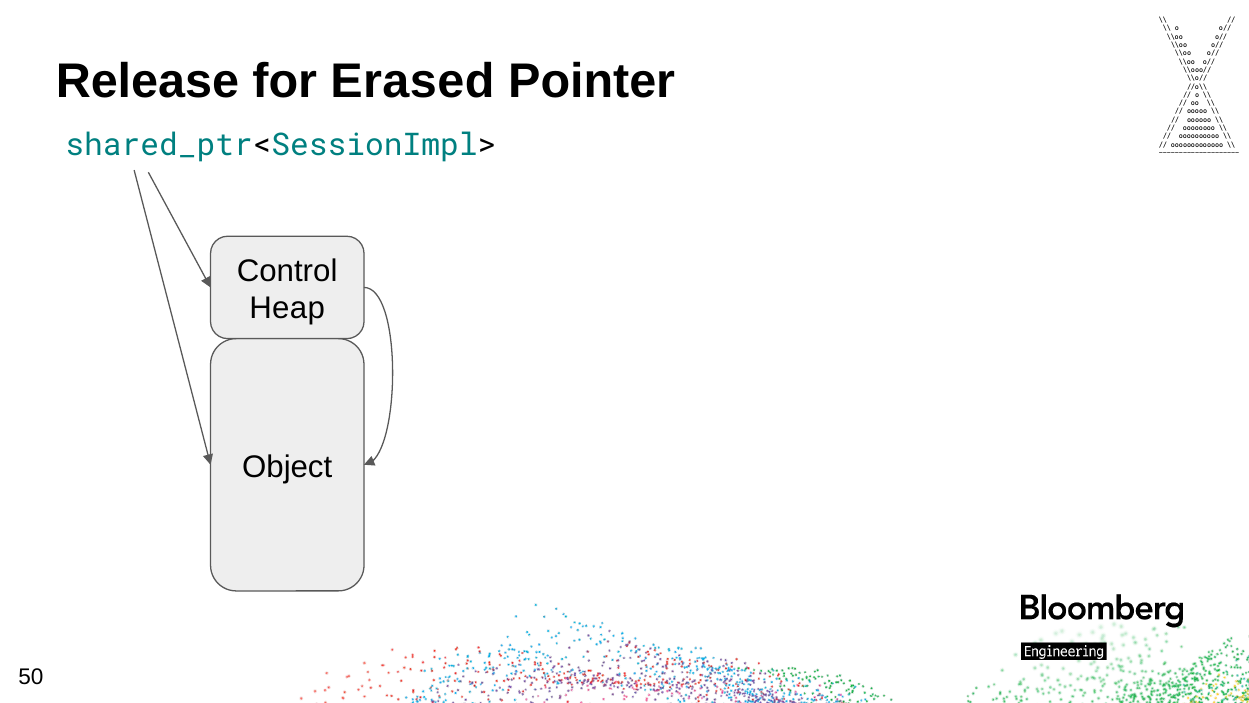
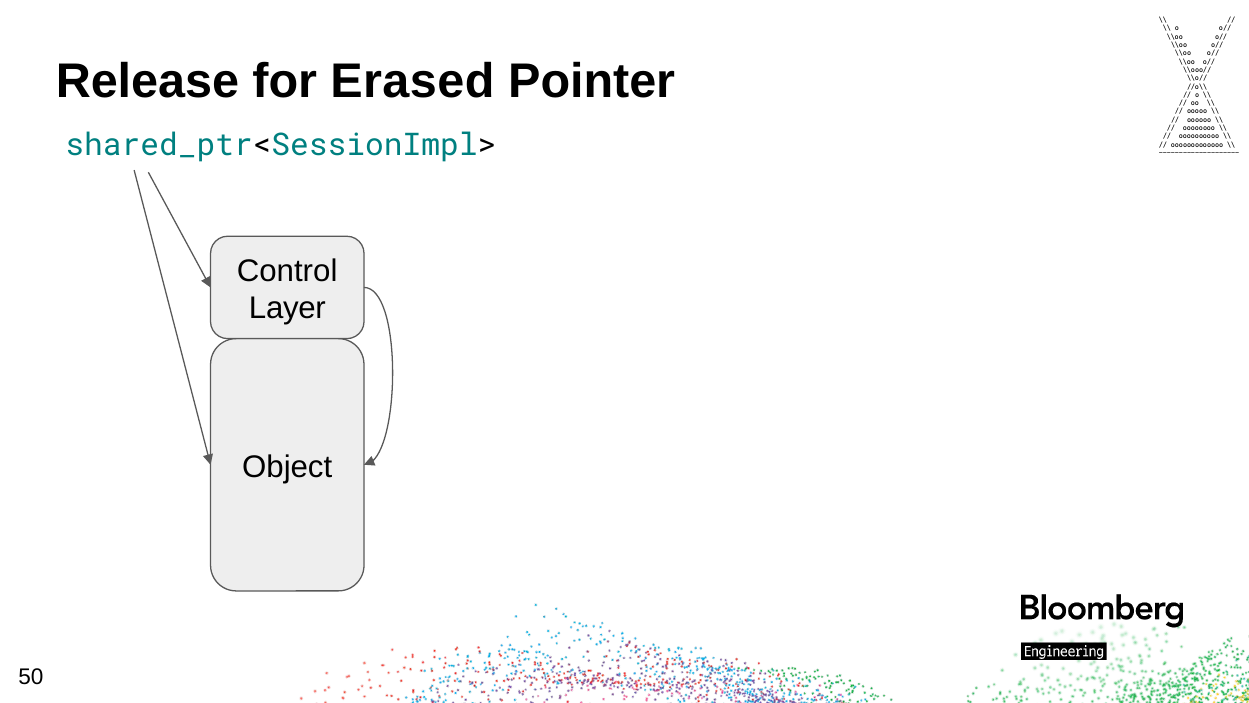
Heap: Heap -> Layer (287, 308)
